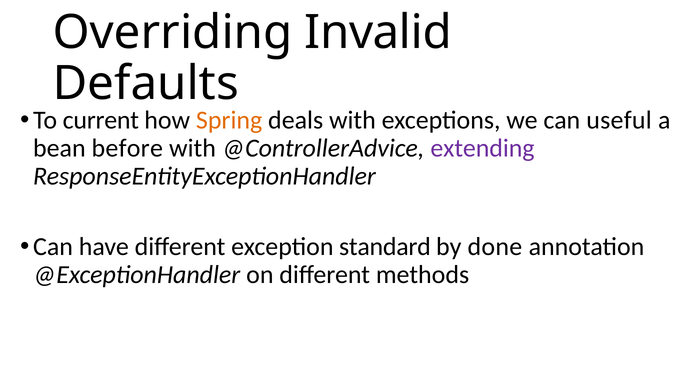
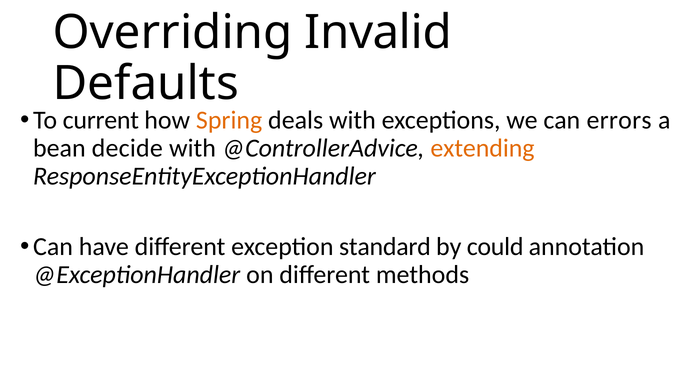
useful: useful -> errors (619, 120)
before: before -> decide (127, 148)
extending colour: purple -> orange (482, 148)
done: done -> could (495, 247)
